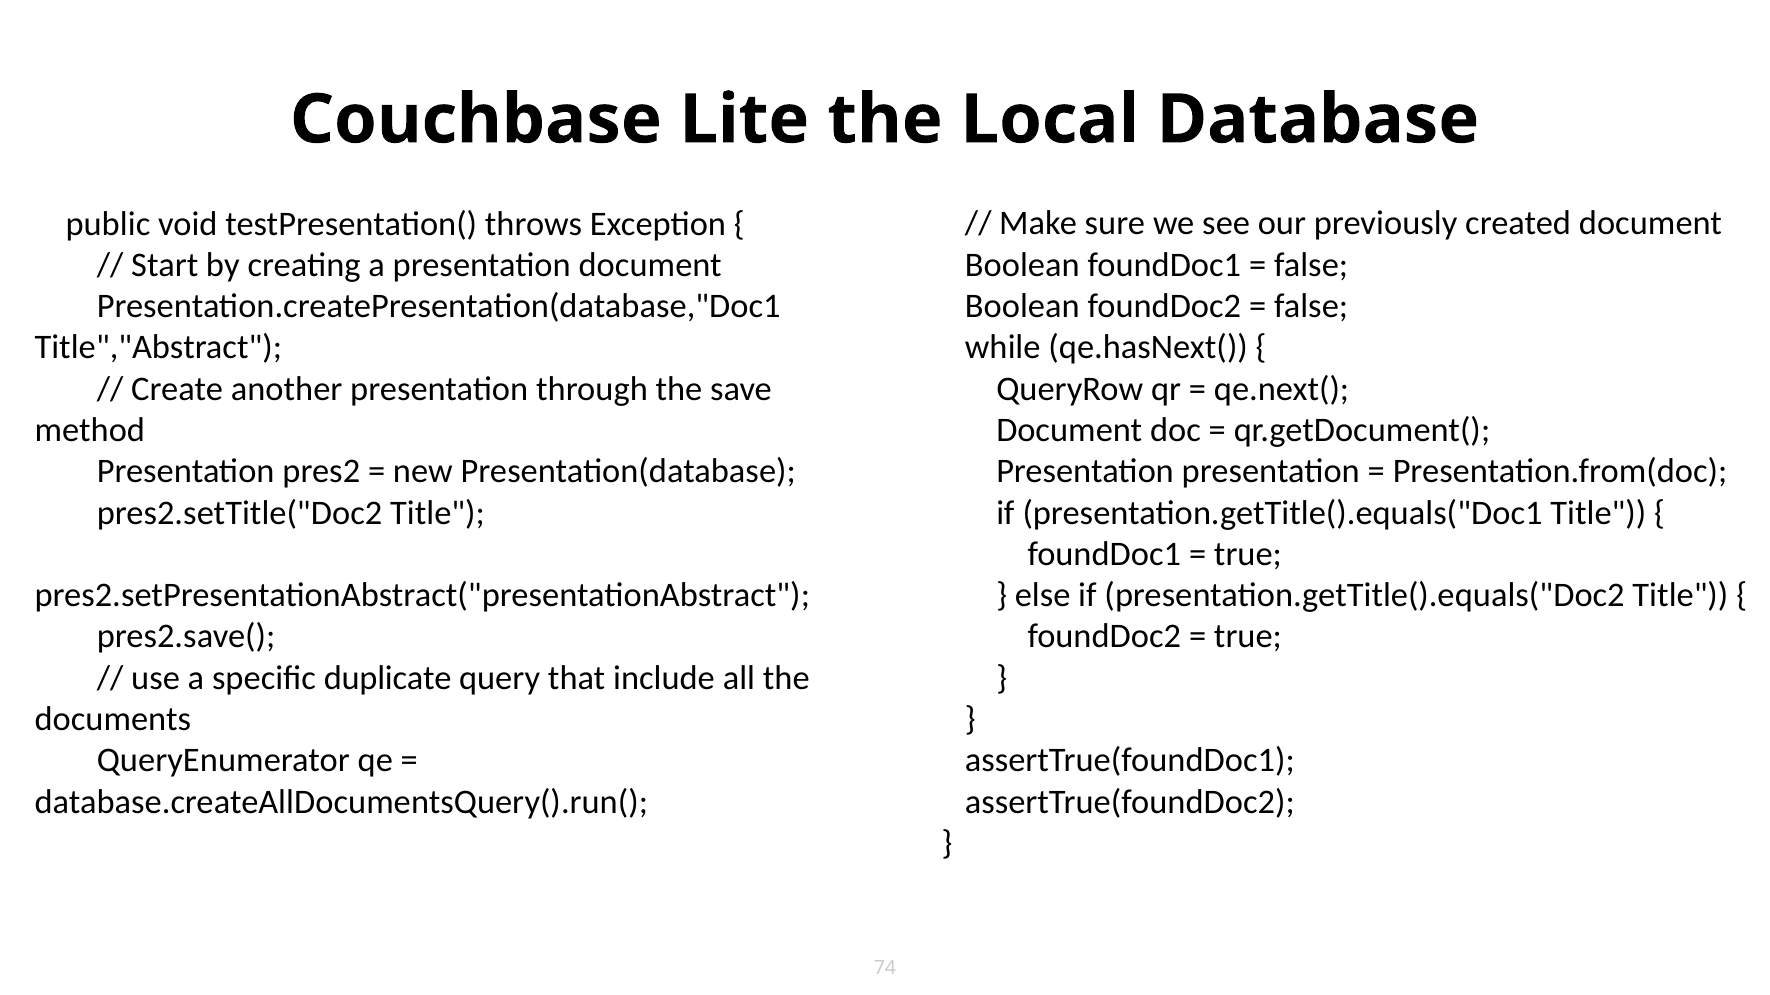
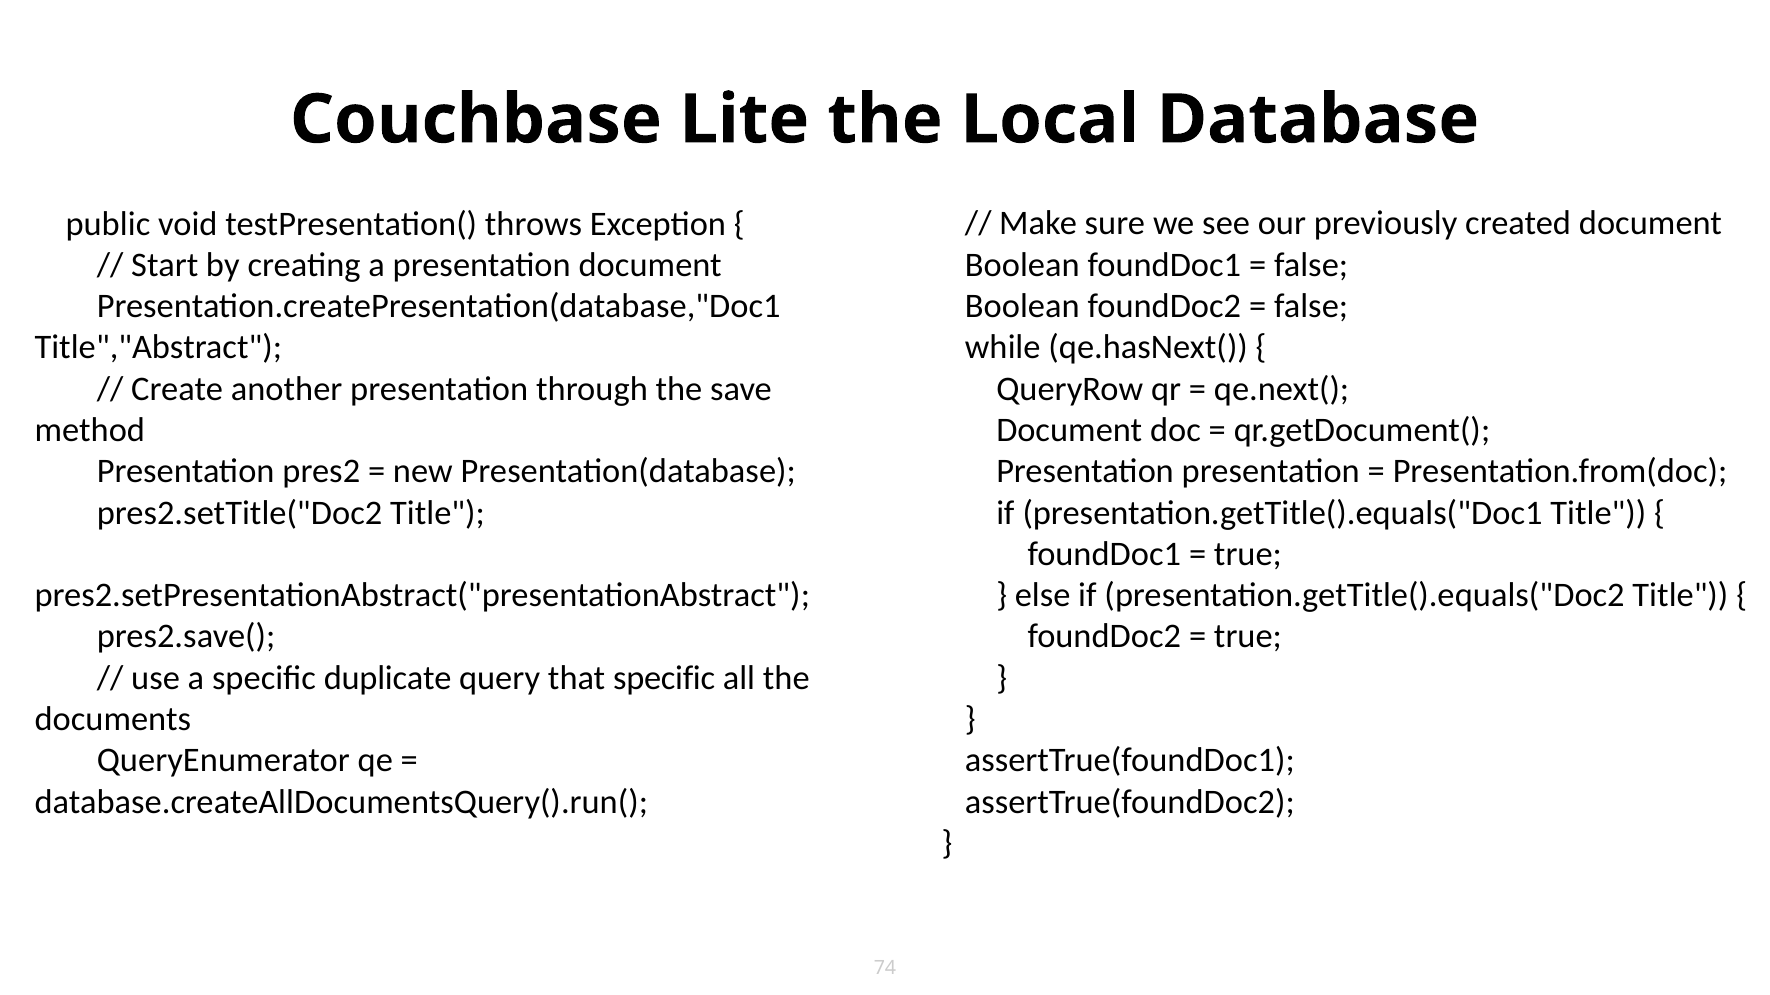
that include: include -> specific (664, 678)
